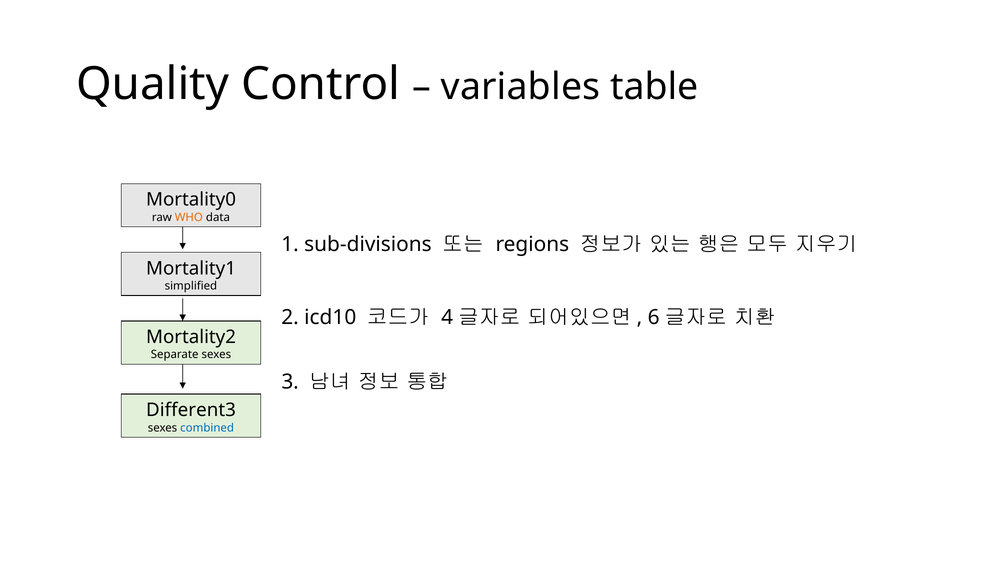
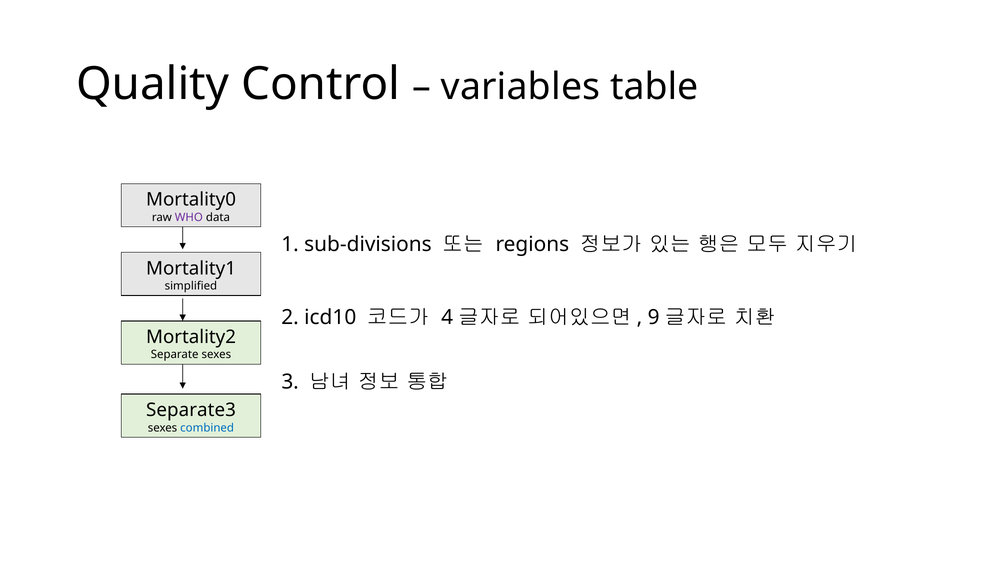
WHO colour: orange -> purple (189, 217)
6: 6 -> 9 (654, 317)
Different3: Different3 -> Separate3 (191, 410)
